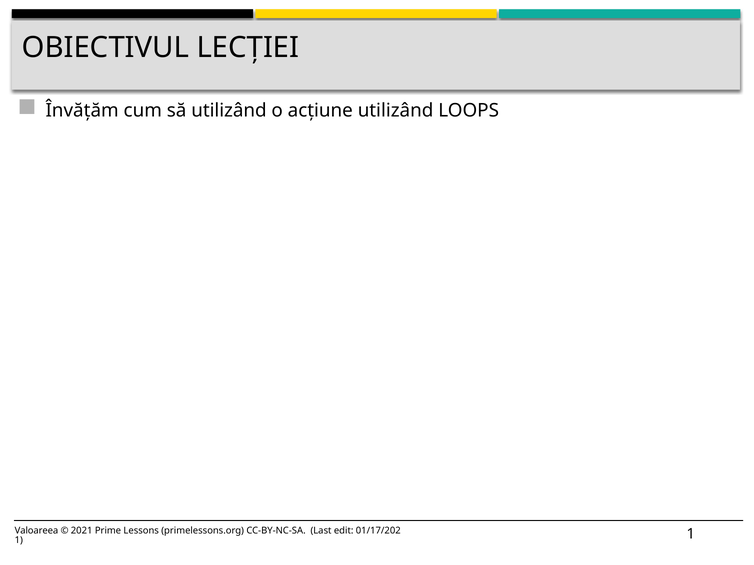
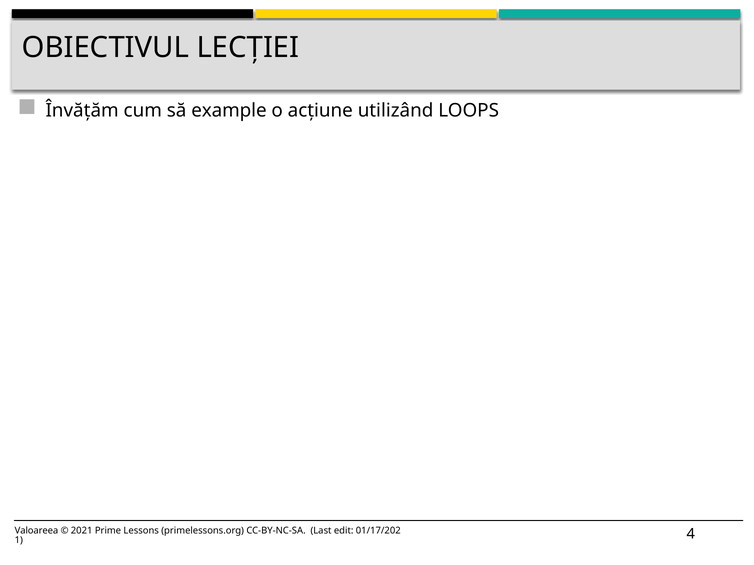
să utilizând: utilizând -> example (229, 110)
1: 1 -> 4 (691, 534)
